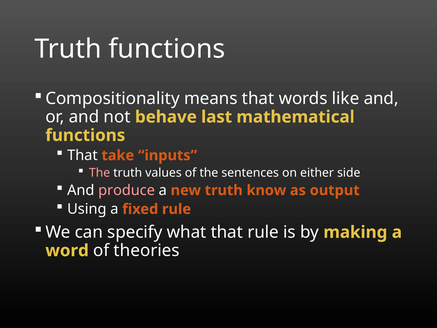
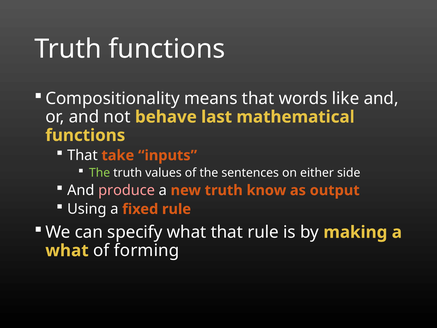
The colour: pink -> light green (100, 173)
word: word -> what (67, 250)
theories: theories -> forming (147, 250)
